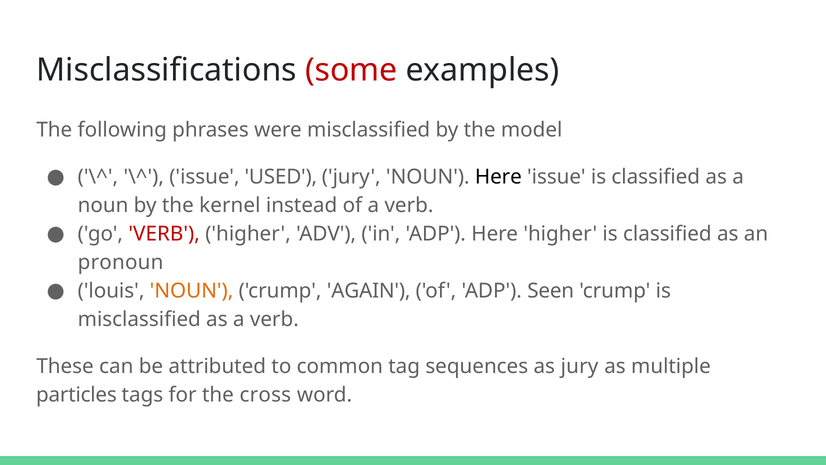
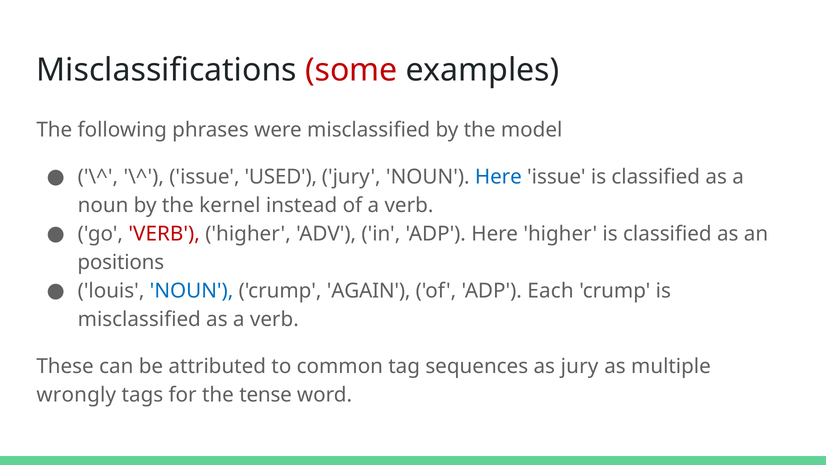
Here colour: black -> blue (498, 177)
pronoun: pronoun -> positions (121, 262)
NOUN colour: orange -> blue (192, 291)
Seen: Seen -> Each (551, 291)
particles: particles -> wrongly (76, 394)
cross: cross -> tense (266, 394)
